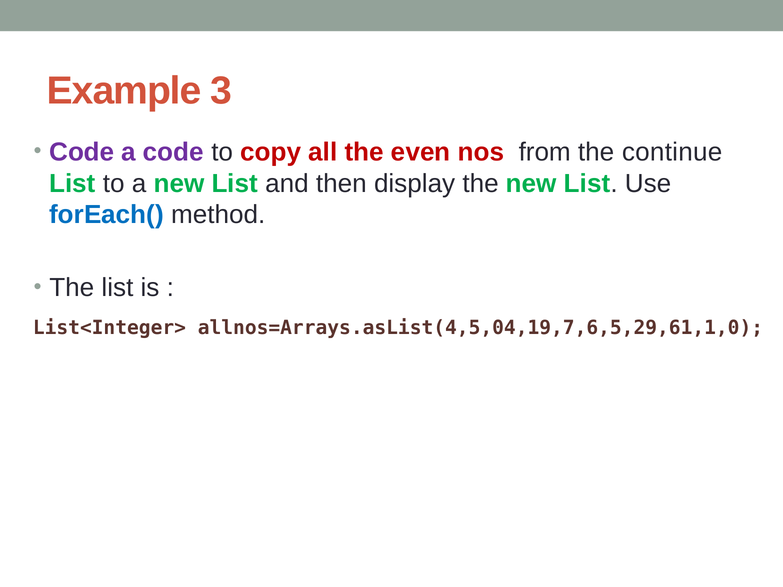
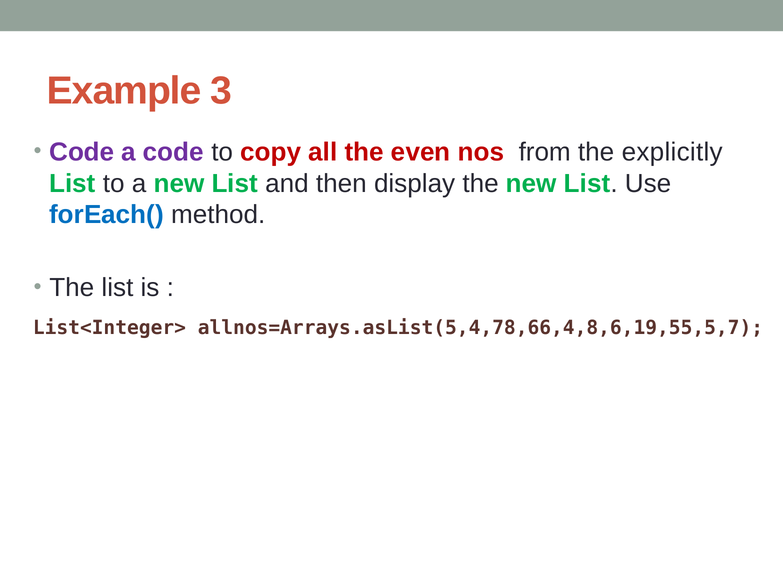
continue: continue -> explicitly (672, 152)
allnos=Arrays.asList(4,5,04,19,7,6,5,29,61,1,0: allnos=Arrays.asList(4,5,04,19,7,6,5,29,61,1,0 -> allnos=Arrays.asList(5,4,78,66,4,8,6,19,55,5,7 (480, 328)
